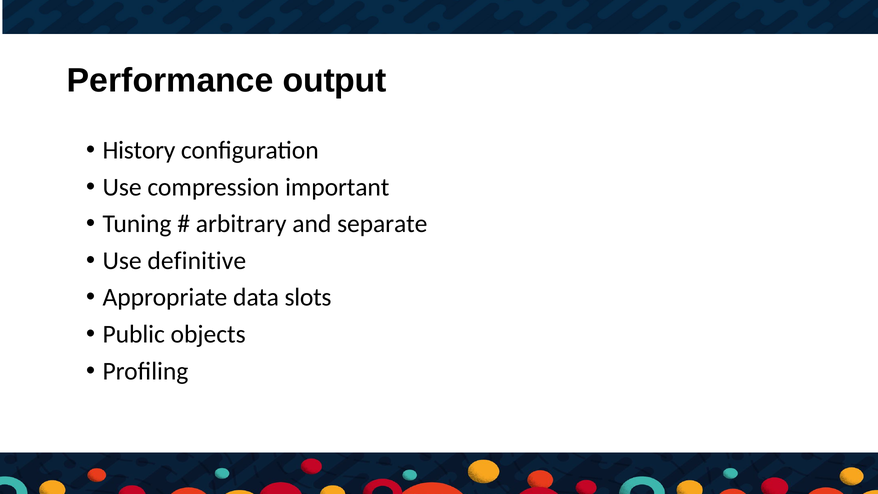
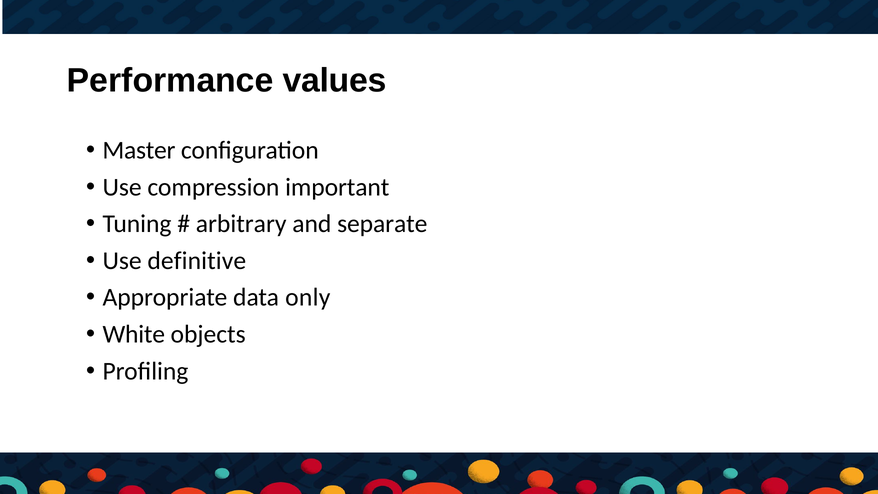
output: output -> values (335, 81)
History: History -> Master (139, 150)
slots: slots -> only (308, 297)
Public: Public -> White (134, 334)
